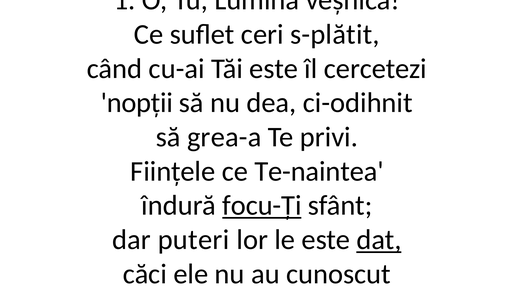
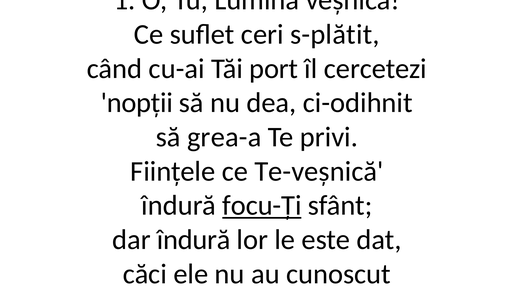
Tăi este: este -> port (274, 69)
Te-naintea: Te-naintea -> Te-veșnică (319, 171)
dar puteri: puteri -> îndură (194, 240)
dat underline: present -> none (379, 240)
